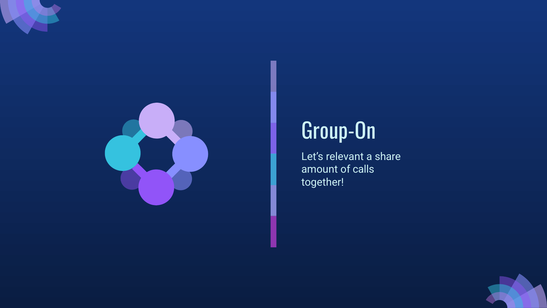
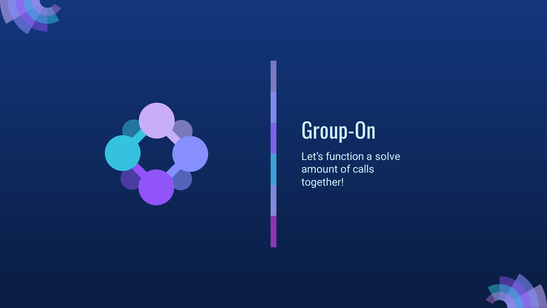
relevant: relevant -> function (345, 156)
share: share -> solve (388, 156)
